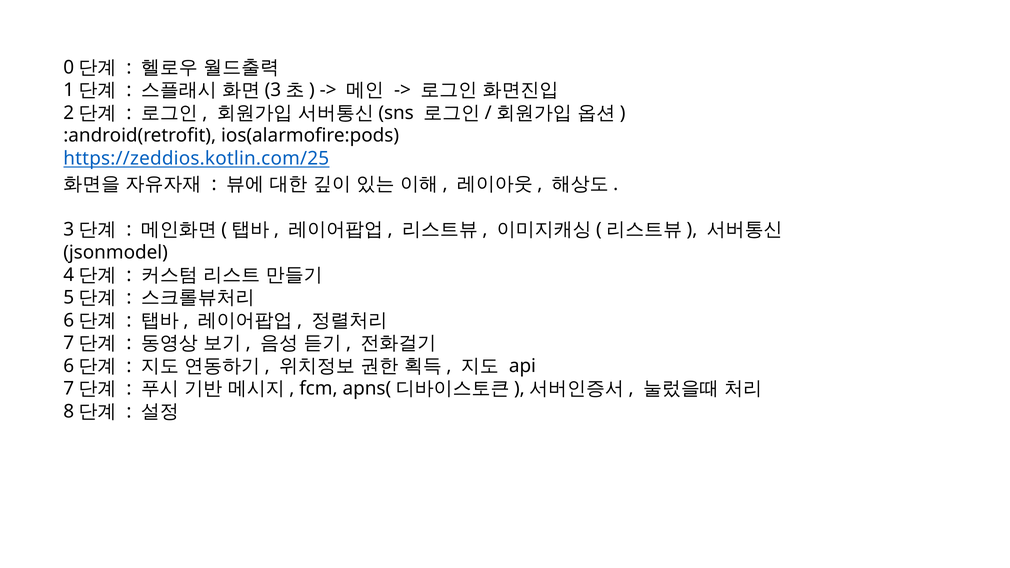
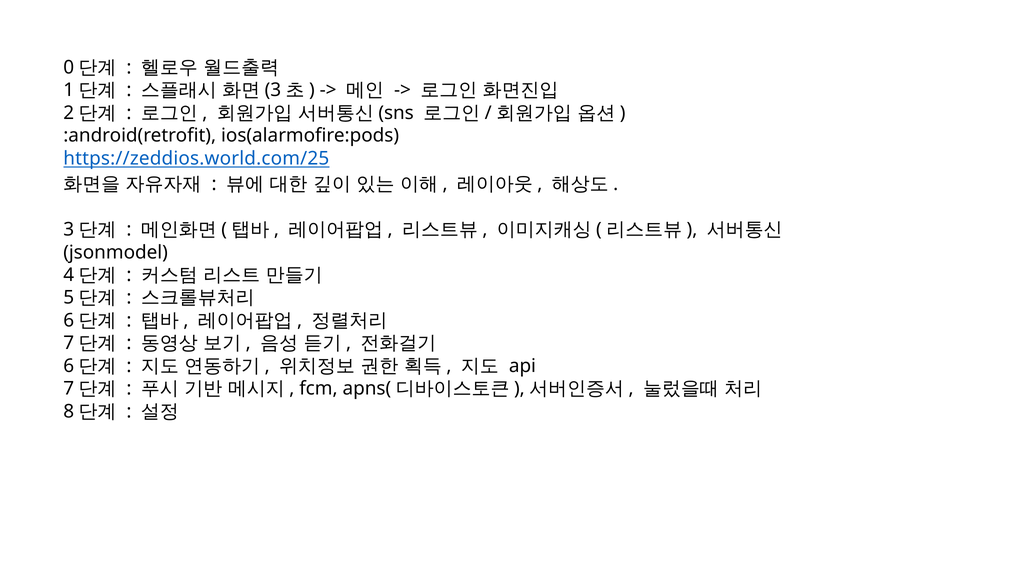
https://zeddios.kotlin.com/25: https://zeddios.kotlin.com/25 -> https://zeddios.world.com/25 (196, 158)
